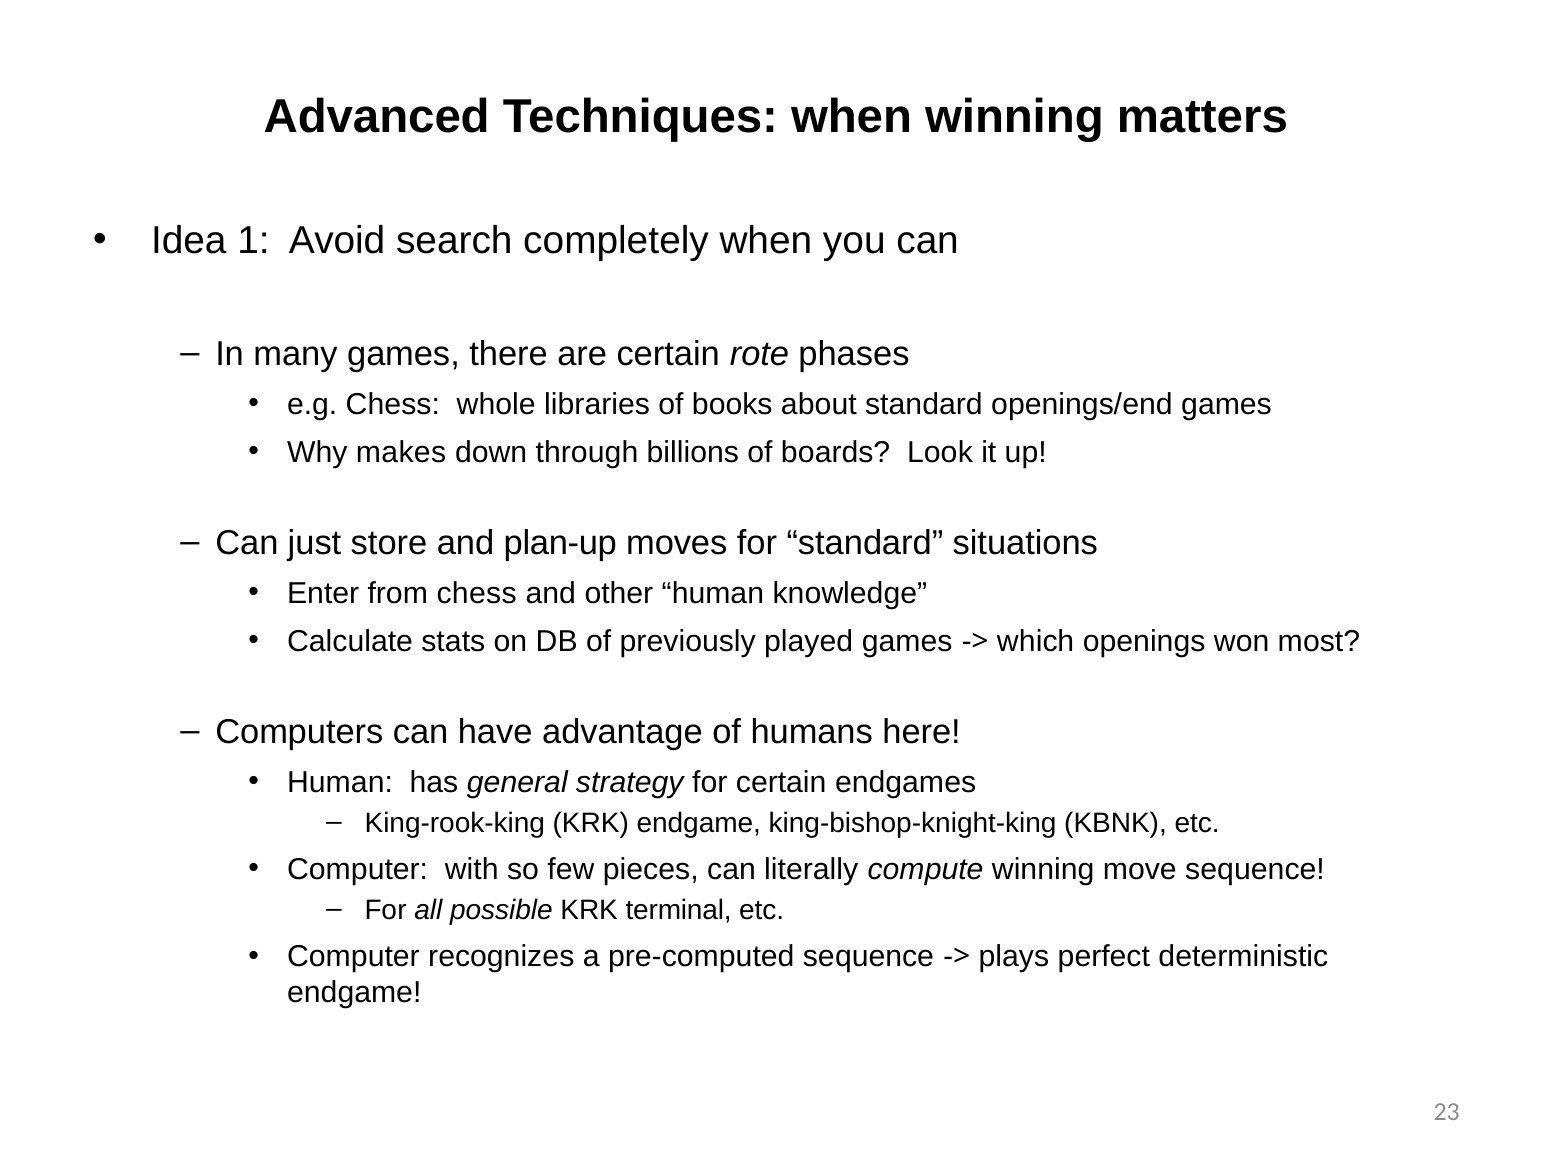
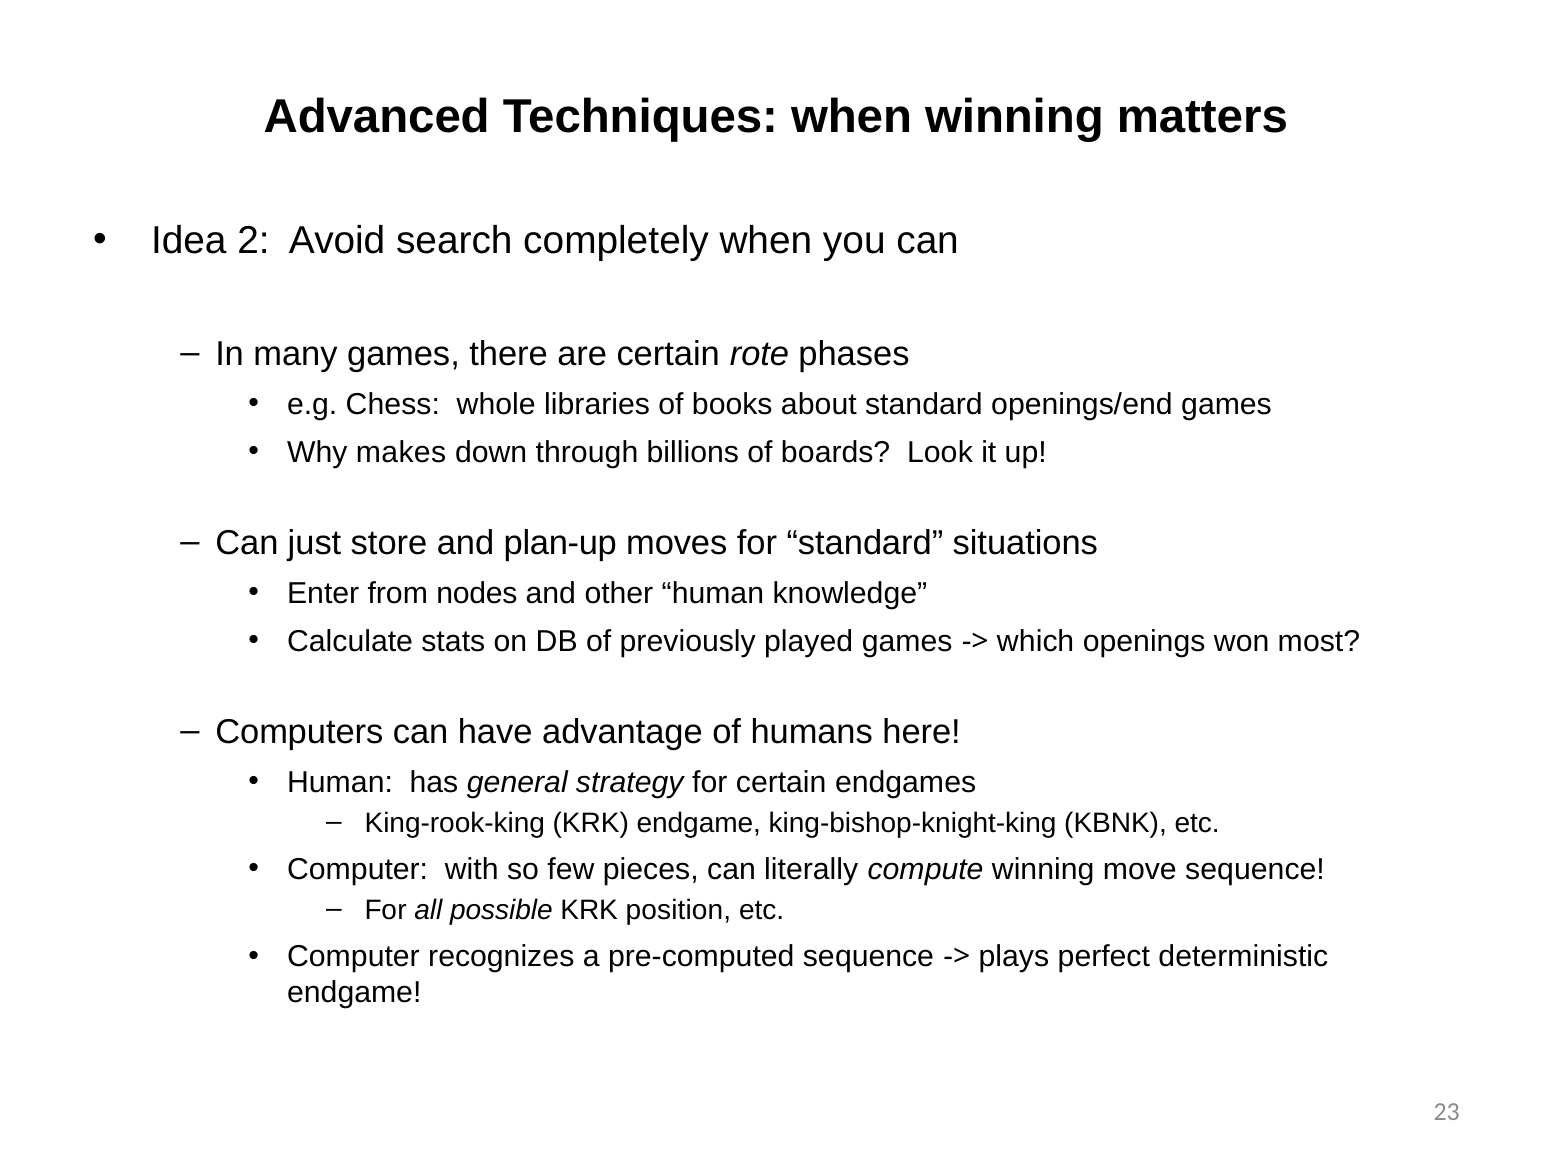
1: 1 -> 2 (253, 241)
from chess: chess -> nodes (477, 593)
terminal: terminal -> position (678, 910)
